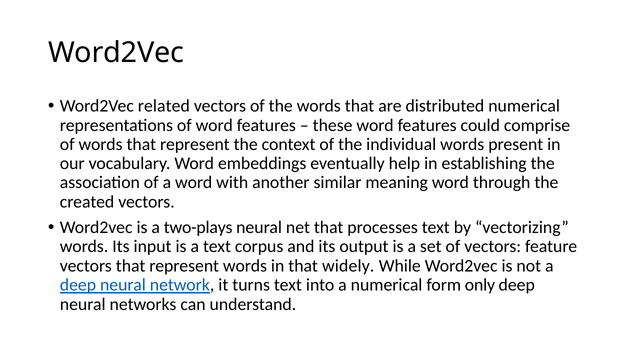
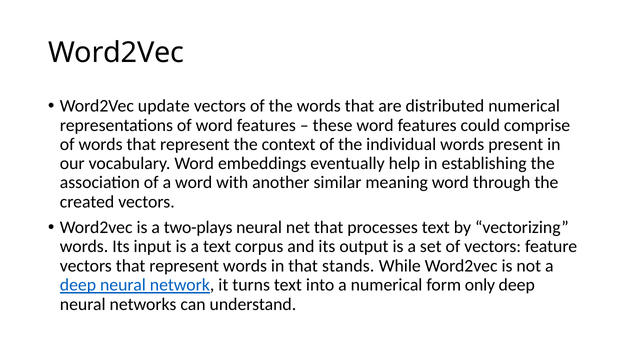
related: related -> update (164, 106)
widely: widely -> stands (348, 266)
